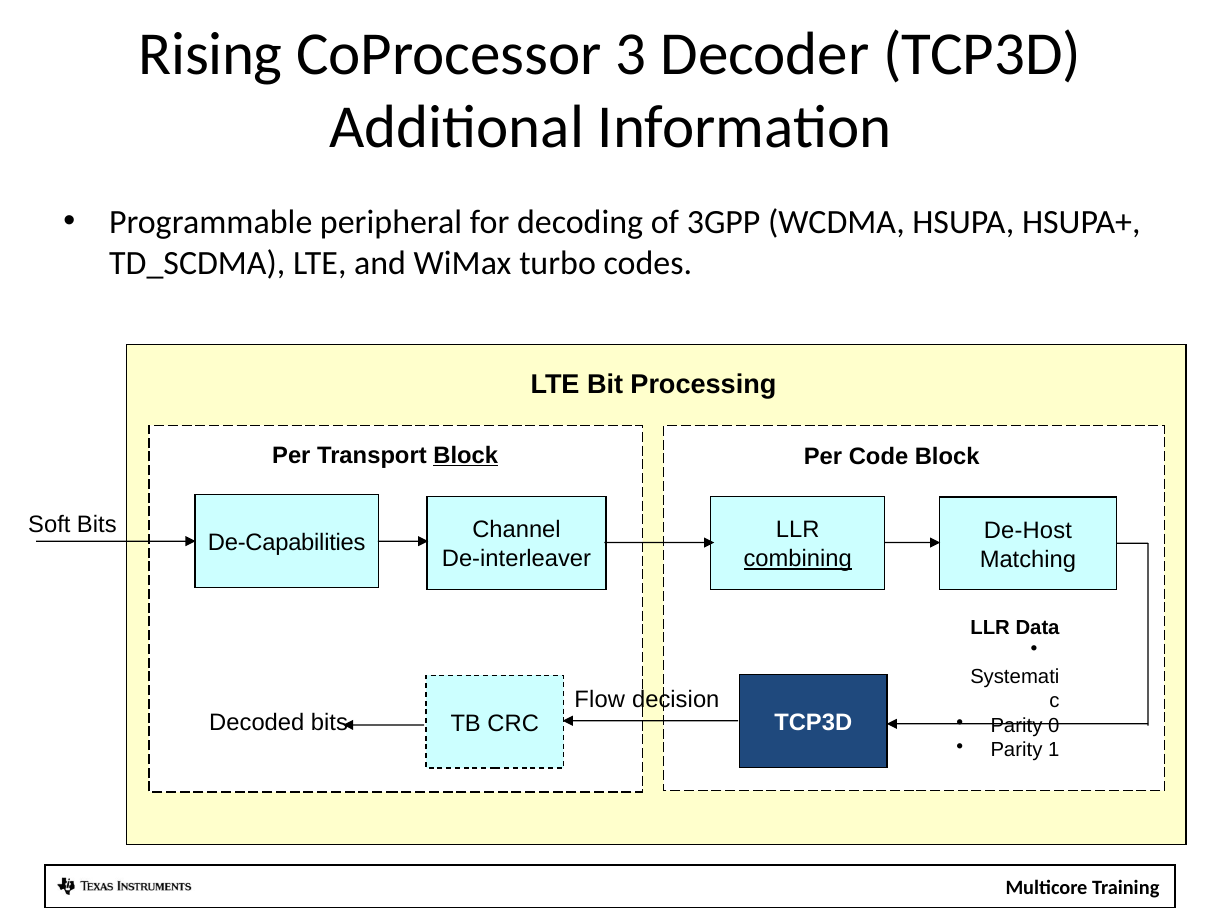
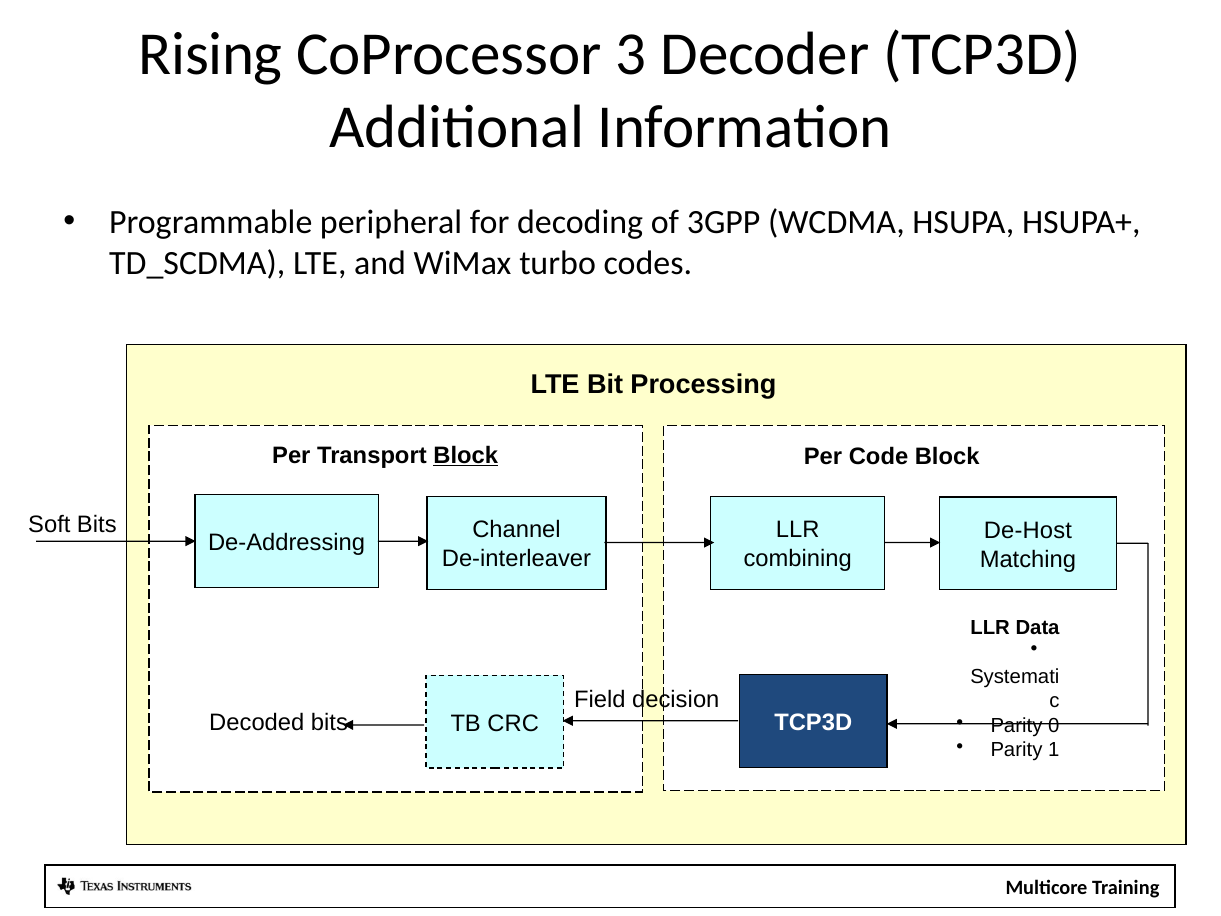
De-Capabilities: De-Capabilities -> De-Addressing (287, 542)
combining underline: present -> none (798, 558)
Flow: Flow -> Field (600, 699)
